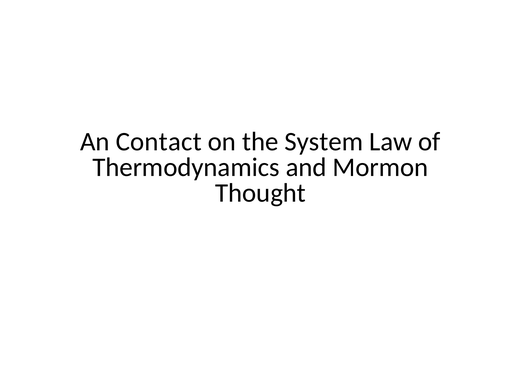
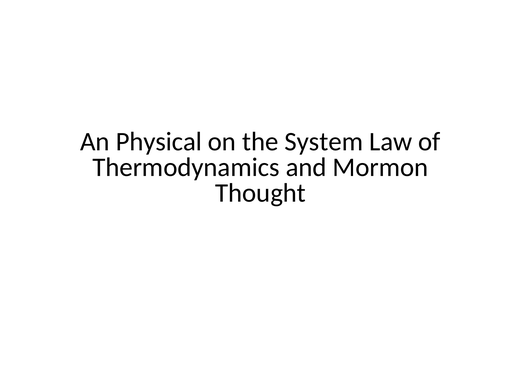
Contact: Contact -> Physical (159, 142)
